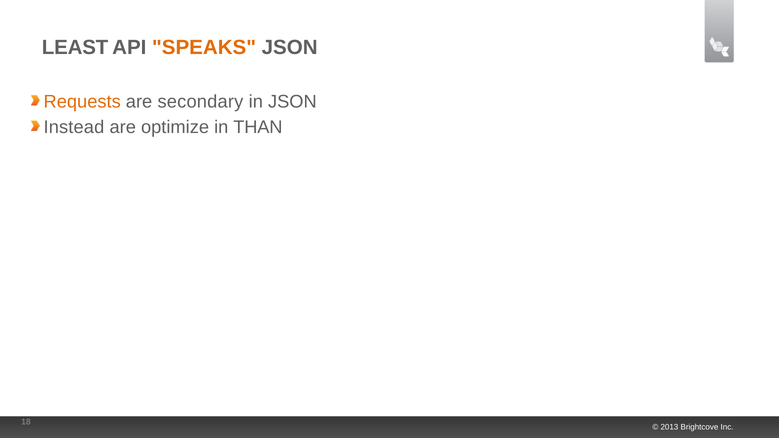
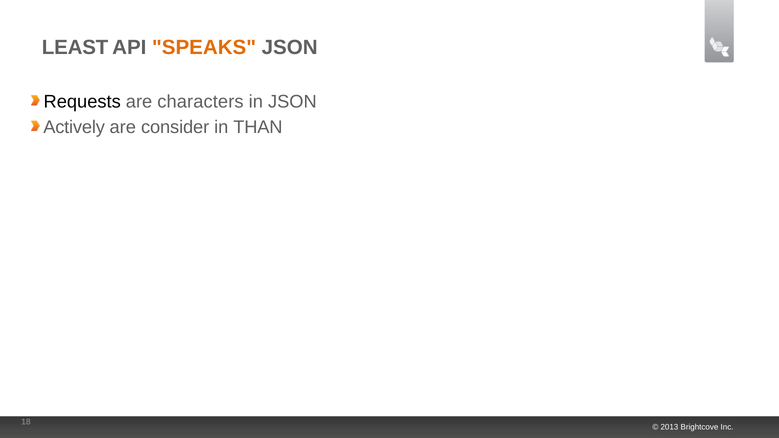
Requests colour: orange -> black (82, 102)
secondary: secondary -> characters (200, 102)
Instead: Instead -> Actively (74, 127)
optimize: optimize -> consider (175, 127)
